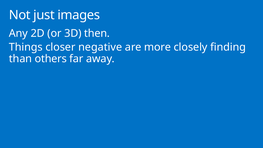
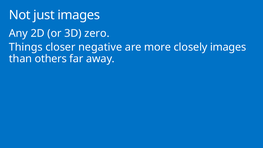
then: then -> zero (97, 33)
closely finding: finding -> images (228, 47)
